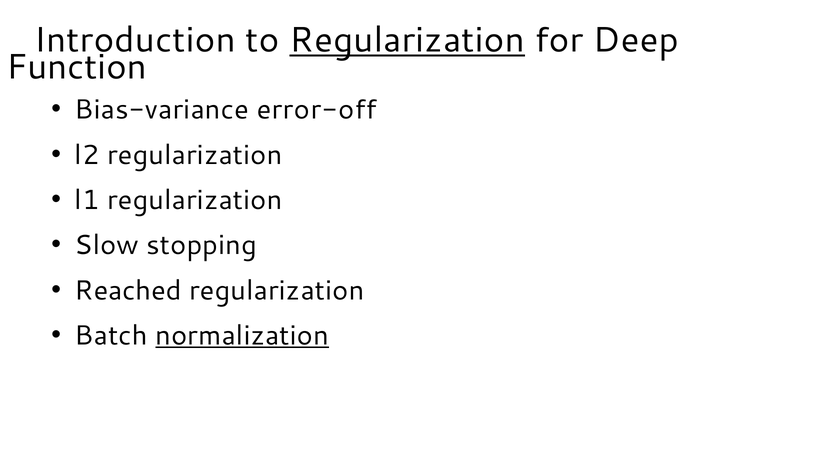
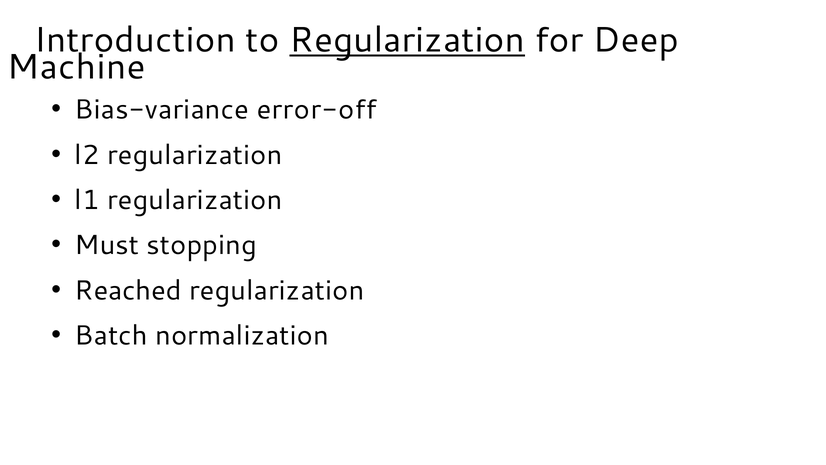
Function: Function -> Machine (76, 67)
Slow: Slow -> Must (107, 245)
normalization underline: present -> none (242, 335)
